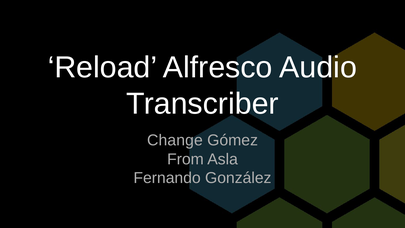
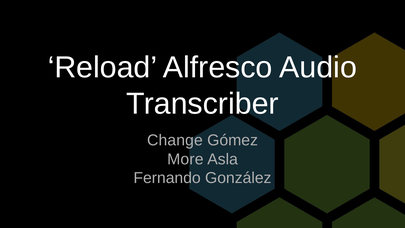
From: From -> More (185, 159)
